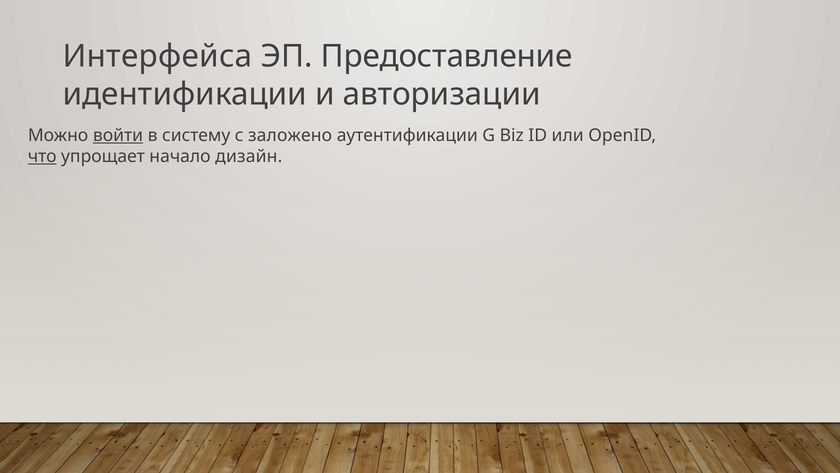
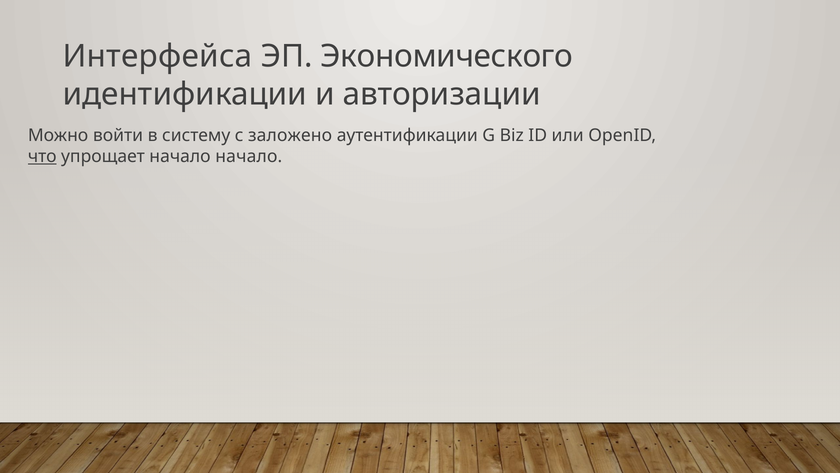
Предоставление: Предоставление -> Экономического (447, 56)
войти underline: present -> none (118, 135)
начало дизайн: дизайн -> начало (249, 157)
